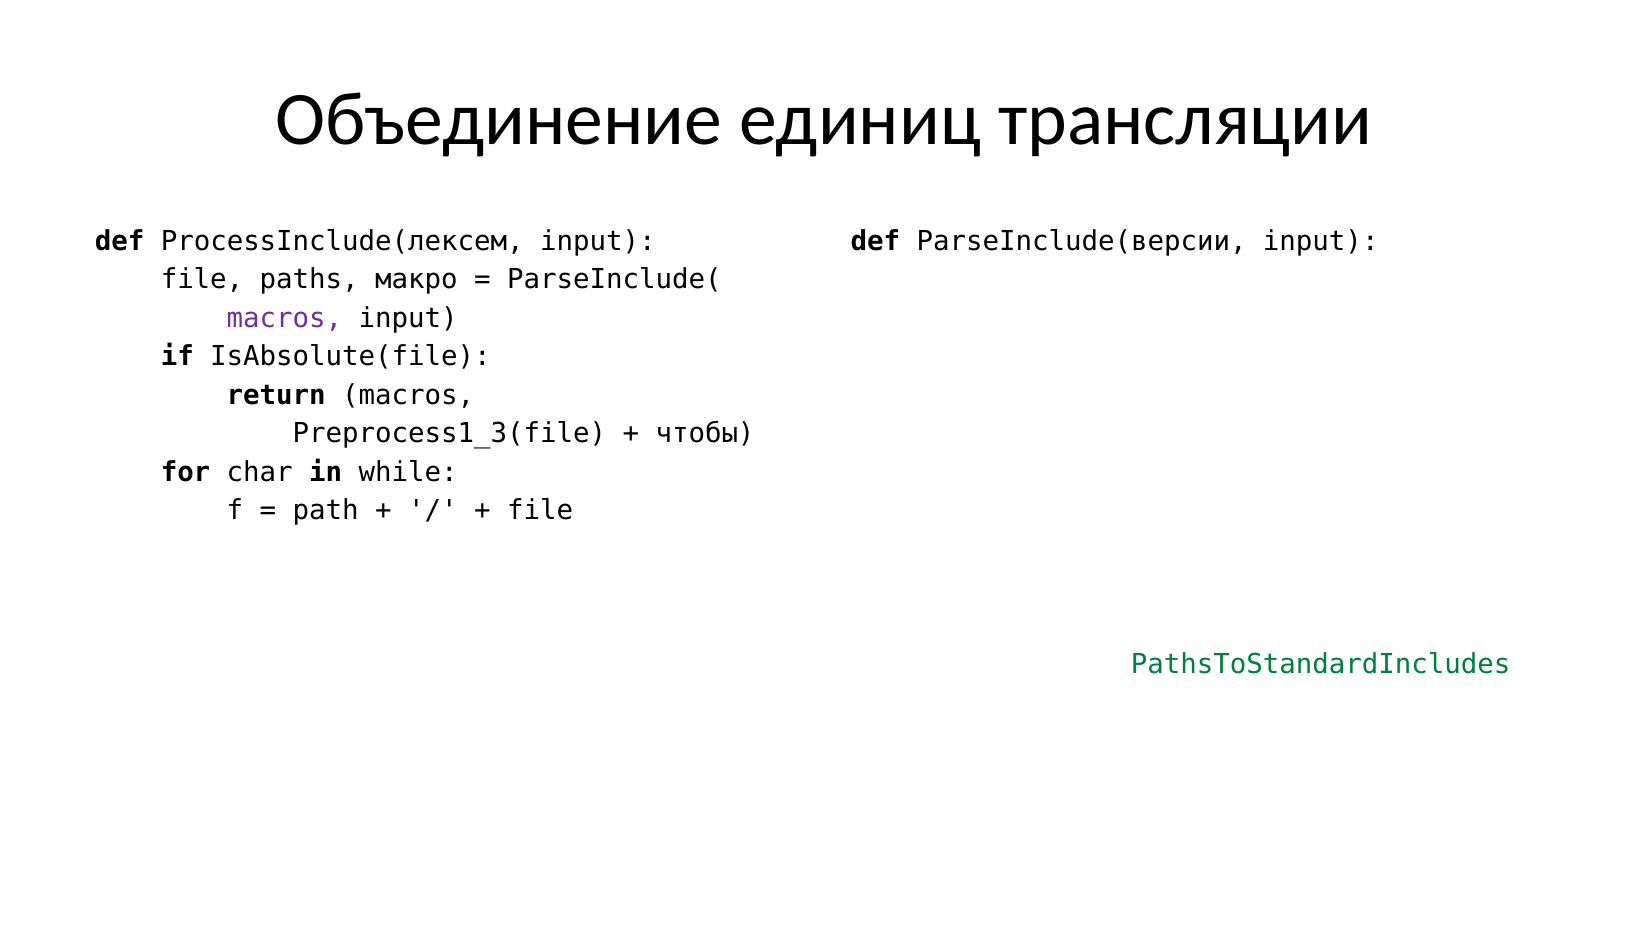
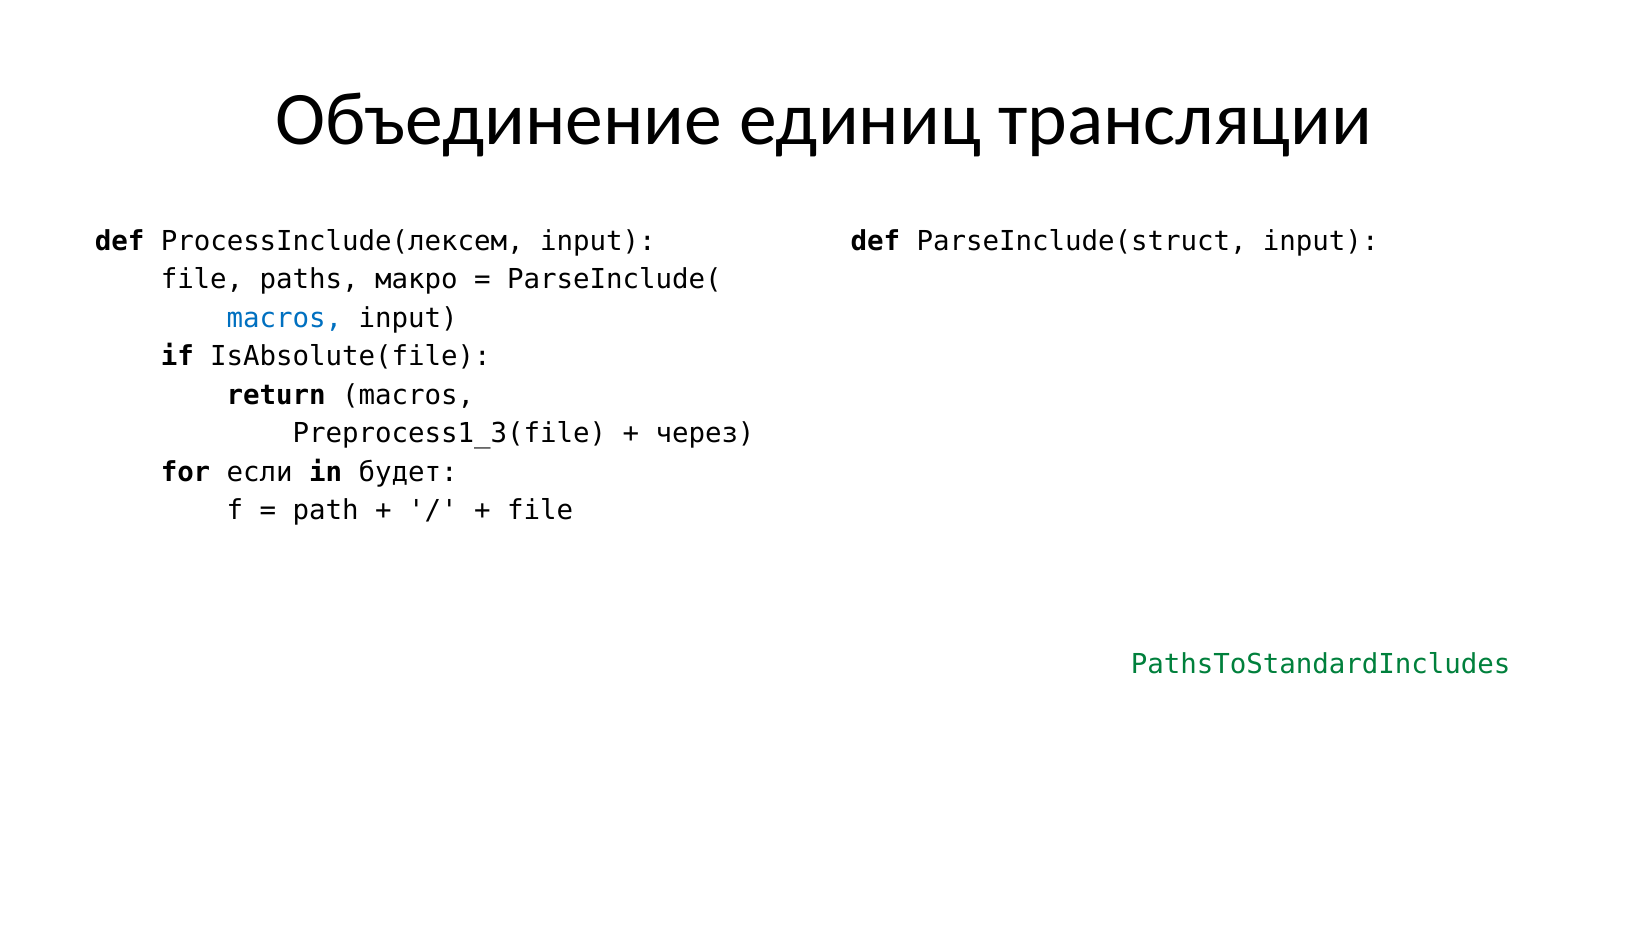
ParseInclude(версии: ParseInclude(версии -> ParseInclude(struct (1082, 241)
macros colour: purple -> blue (284, 318)
чтобы: чтобы -> через (705, 433)
char: char -> если (260, 472)
while: while -> будет (408, 472)
